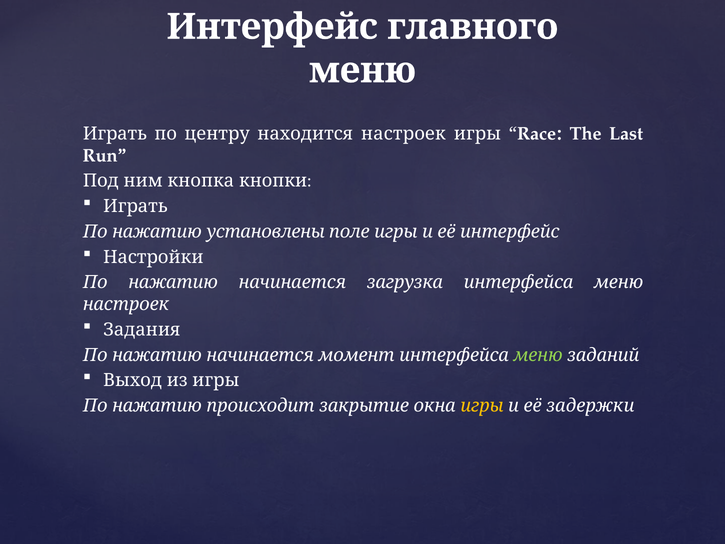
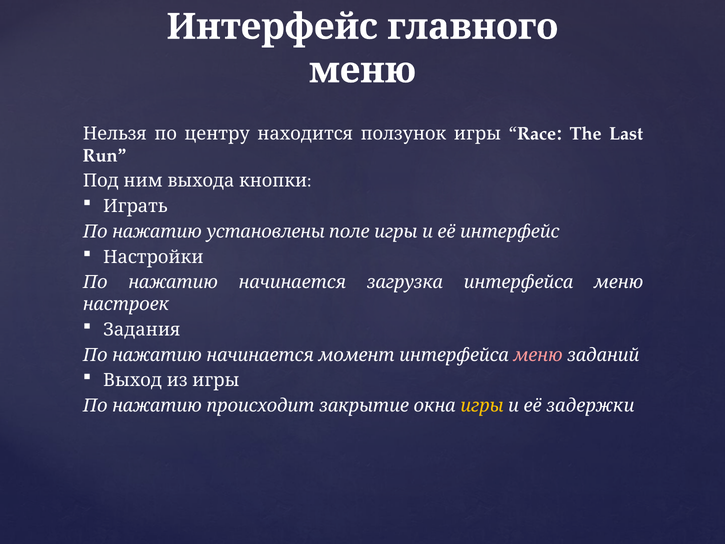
Играть: Играть -> Нельзя (115, 134)
находится настроек: настроек -> ползунок (403, 134)
кнопка: кнопка -> выхода (201, 181)
меню colour: light green -> pink (538, 355)
